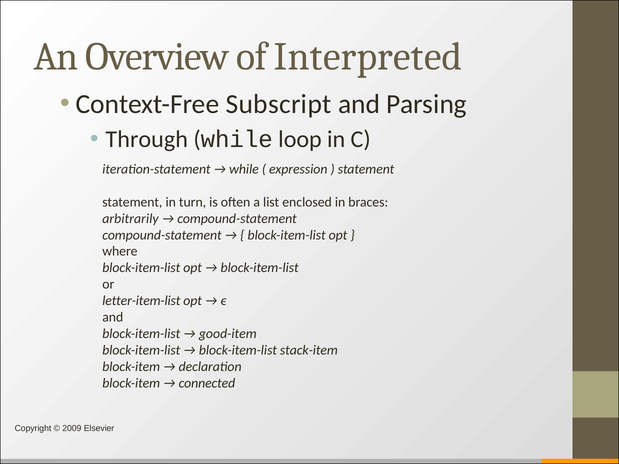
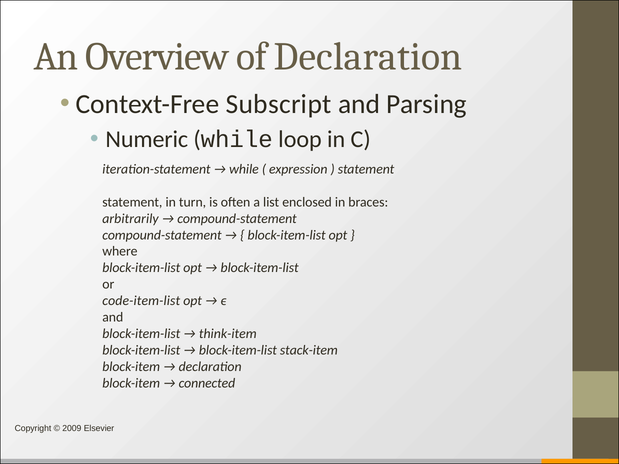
of Interpreted: Interpreted -> Declaration (368, 57)
Through: Through -> Numeric (147, 140)
letter-item-list: letter-item-list -> code-item-list (141, 301)
good-item: good-item -> think-item (228, 334)
